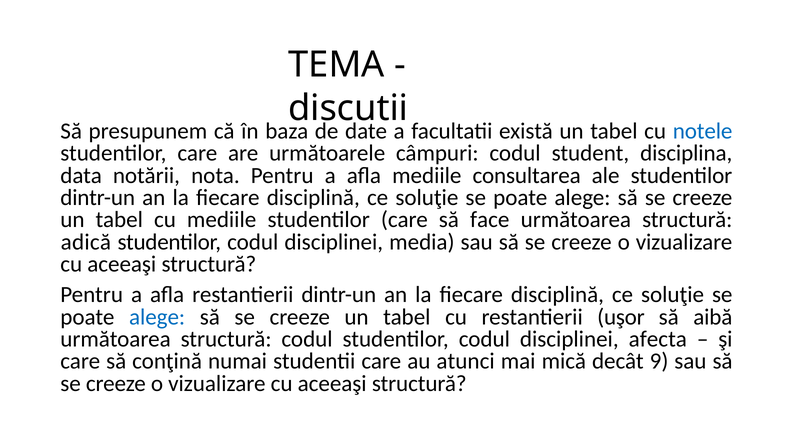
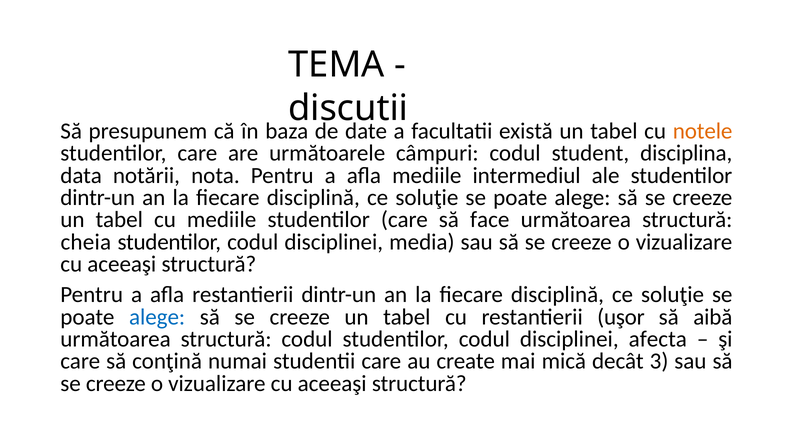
notele colour: blue -> orange (703, 131)
consultarea: consultarea -> intermediul (527, 175)
adică: adică -> cheia (86, 242)
atunci: atunci -> create (466, 361)
9: 9 -> 3 (659, 361)
